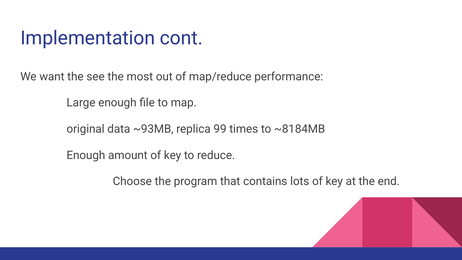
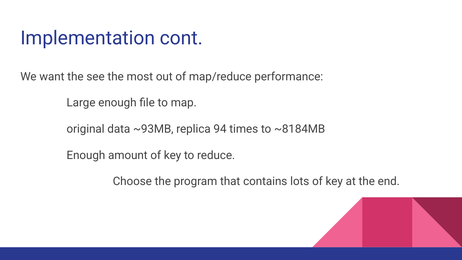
99: 99 -> 94 (220, 129)
